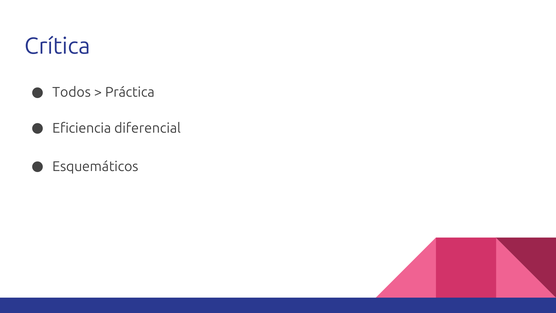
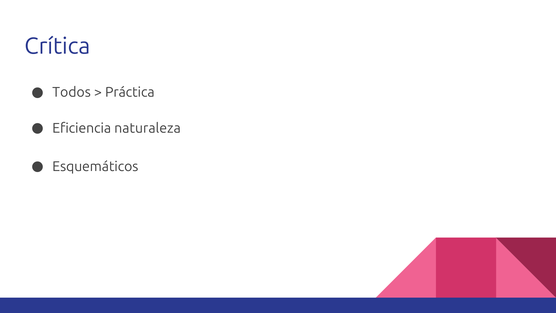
diferencial: diferencial -> naturaleza (148, 128)
